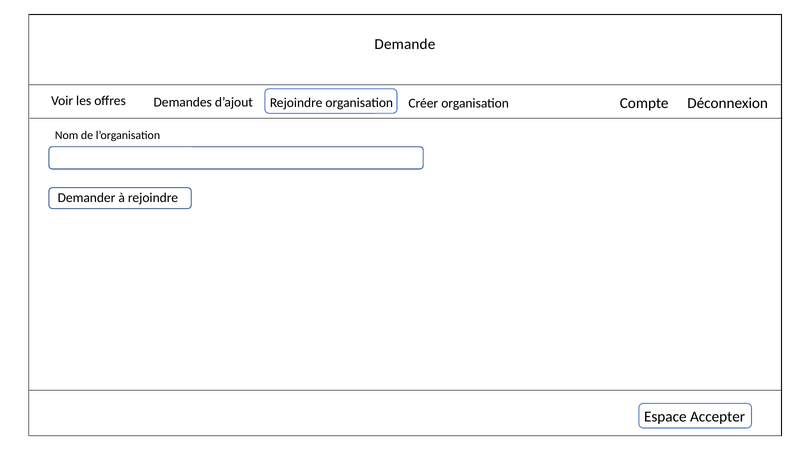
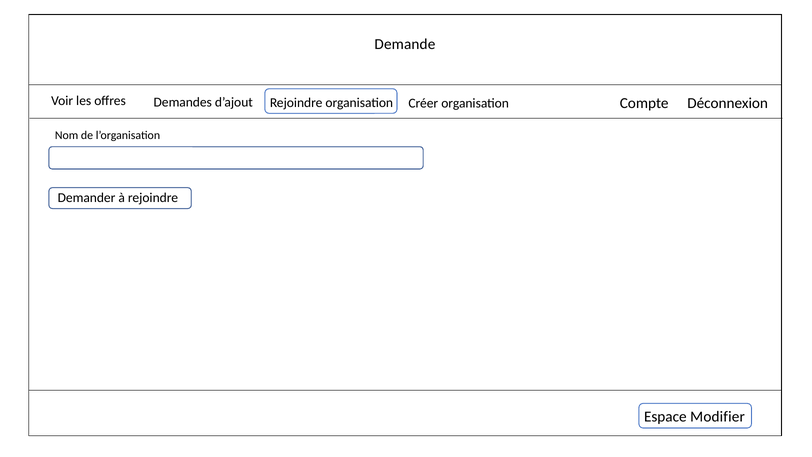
Accepter: Accepter -> Modifier (718, 416)
